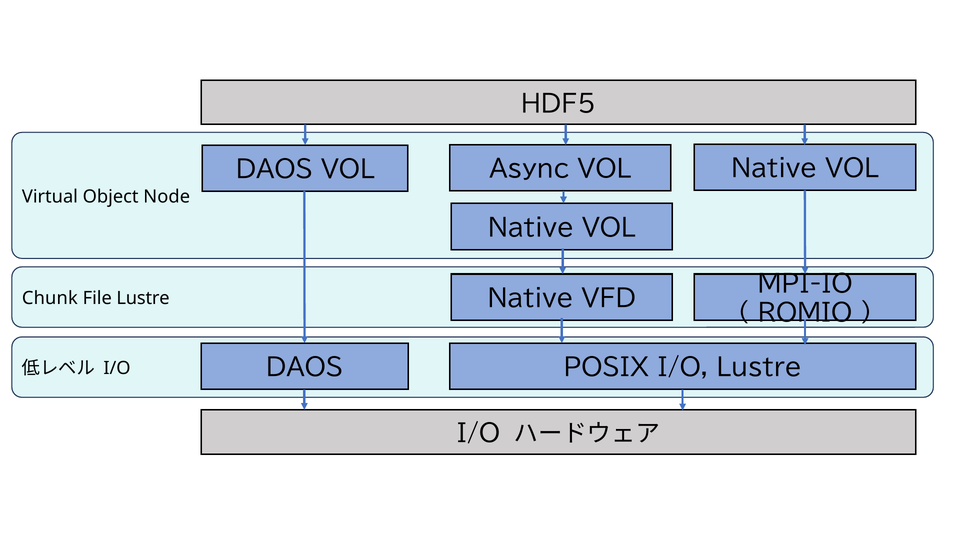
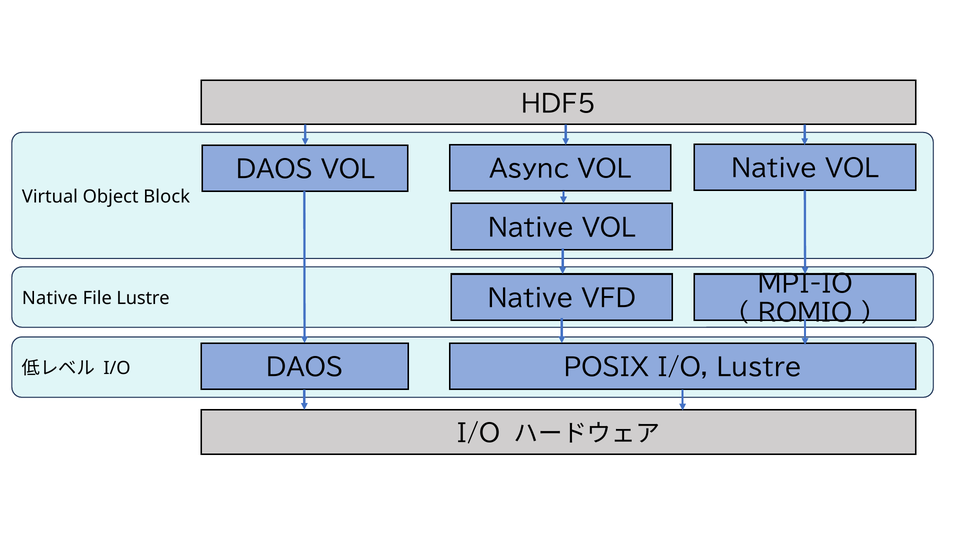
Node: Node -> Block (167, 197)
Chunk: Chunk -> Native (50, 298)
